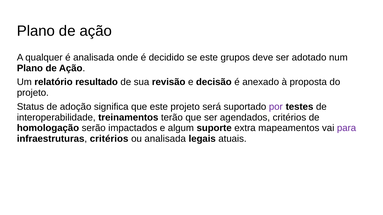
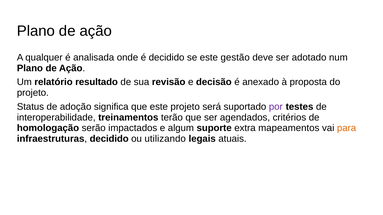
grupos: grupos -> gestão (235, 58)
para colour: purple -> orange (347, 128)
infraestruturas critérios: critérios -> decidido (109, 139)
ou analisada: analisada -> utilizando (165, 139)
